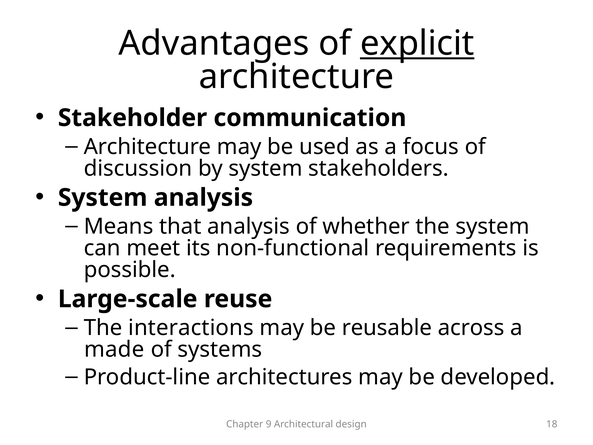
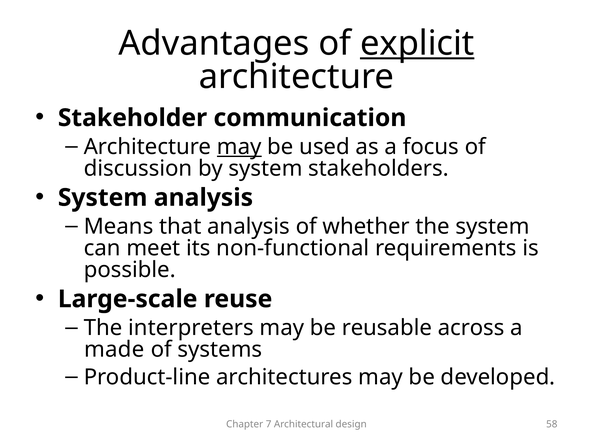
may underline: none -> present (239, 147)
interactions: interactions -> interpreters (191, 328)
9: 9 -> 7 (269, 424)
18: 18 -> 58 (552, 424)
